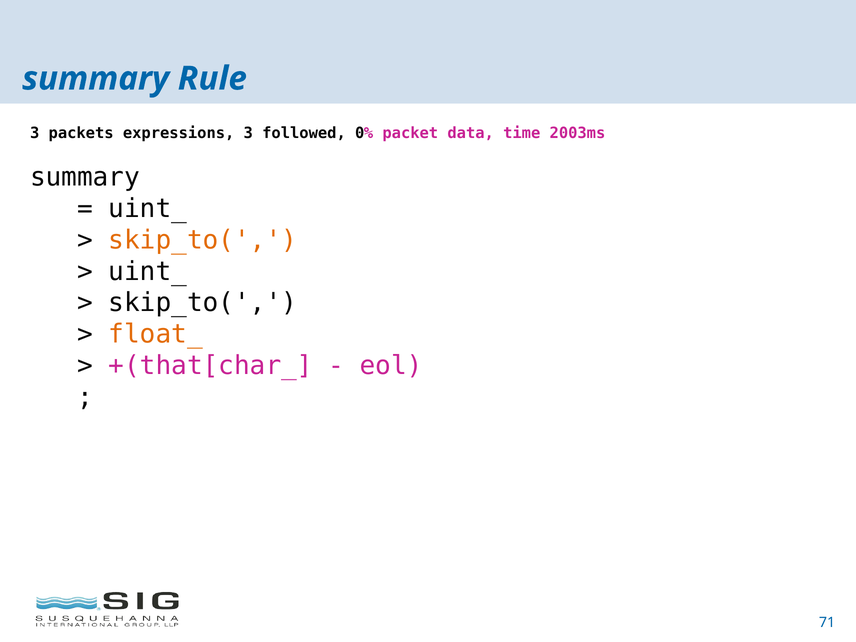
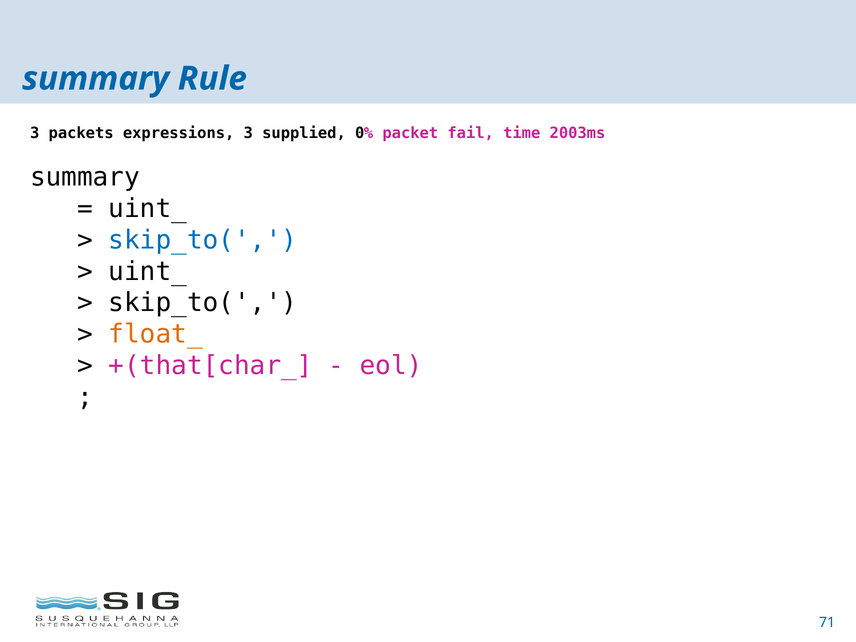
followed: followed -> supplied (304, 133)
data: data -> fail (471, 133)
skip_to( colour: orange -> blue (203, 240)
